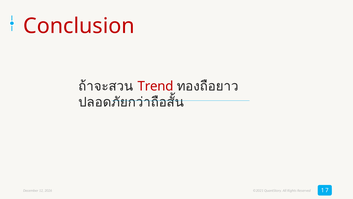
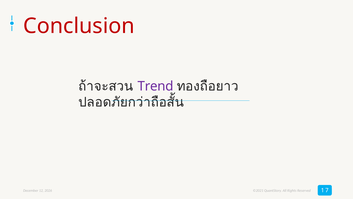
Trend colour: red -> purple (156, 86)
